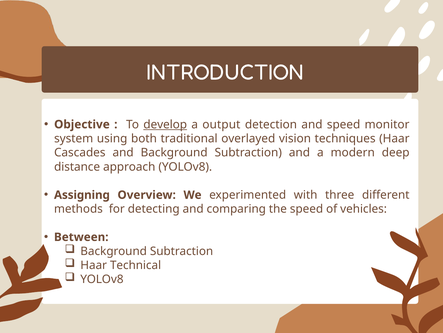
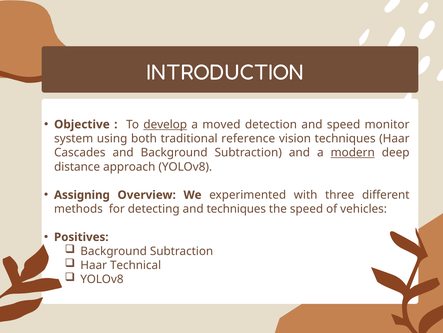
output: output -> moved (221, 124)
overlayed: overlayed -> reference (248, 138)
modern underline: none -> present (353, 152)
and comparing: comparing -> techniques (236, 209)
Between: Between -> Positives (81, 237)
